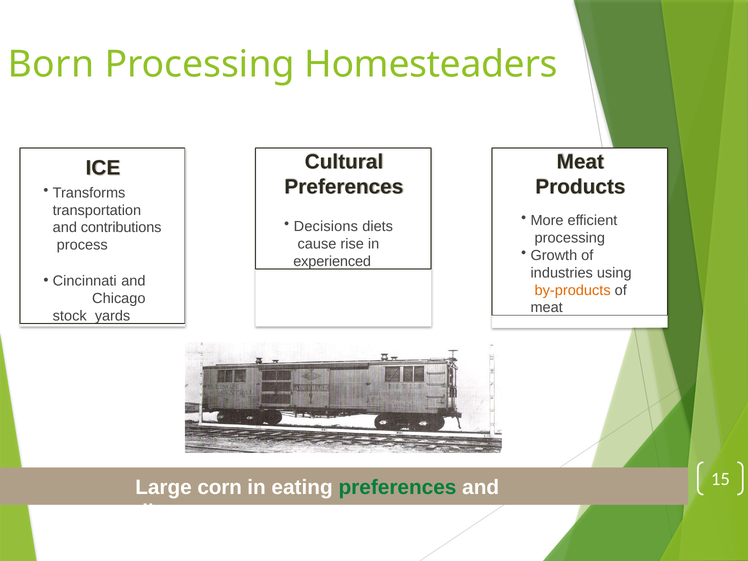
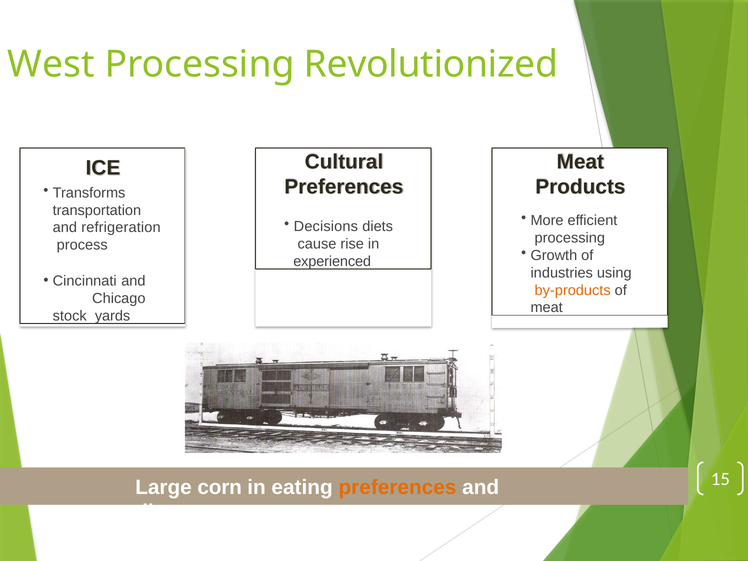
Born: Born -> West (51, 65)
Homesteaders: Homesteaders -> Revolutionized (431, 65)
contributions: contributions -> refrigeration (121, 228)
preferences colour: green -> orange (397, 487)
